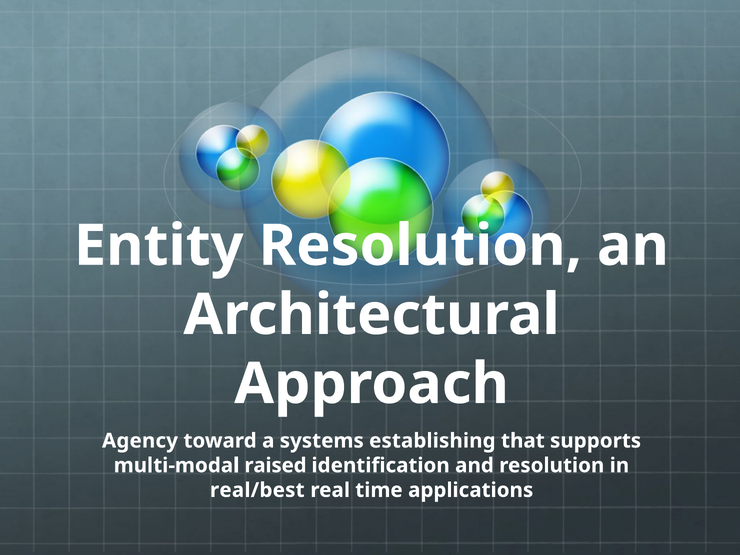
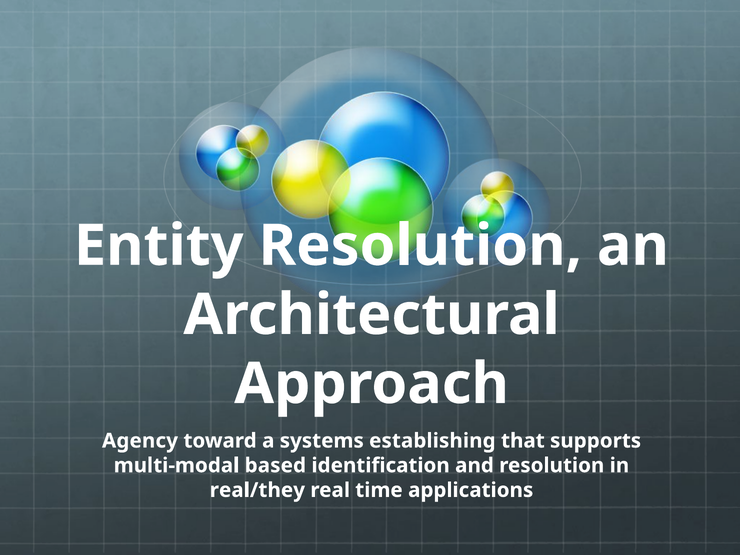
raised: raised -> based (275, 465)
real/best: real/best -> real/they (257, 490)
